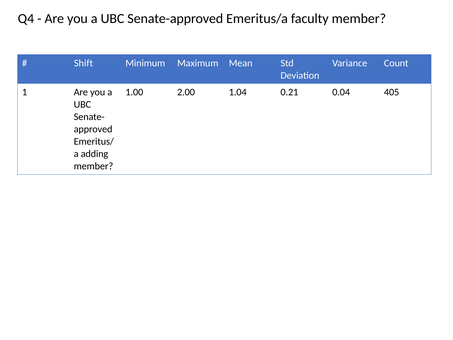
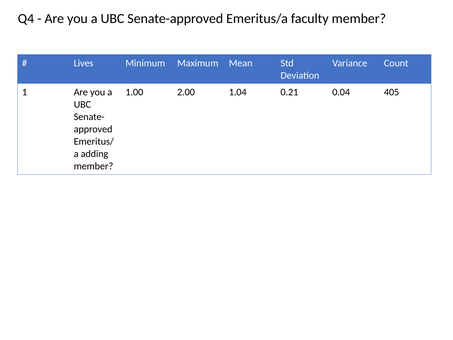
Shift: Shift -> Lives (84, 63)
